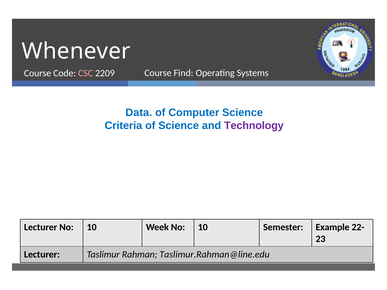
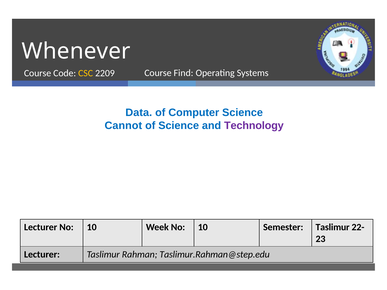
CSC colour: pink -> yellow (86, 73)
Criteria: Criteria -> Cannot (123, 126)
Semester Example: Example -> Taslimur (333, 227)
Taslimur.Rahman@line.edu: Taslimur.Rahman@line.edu -> Taslimur.Rahman@step.edu (215, 255)
